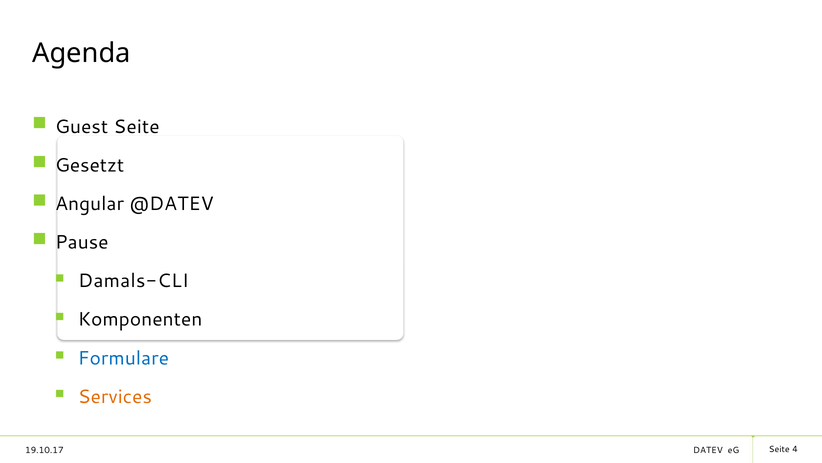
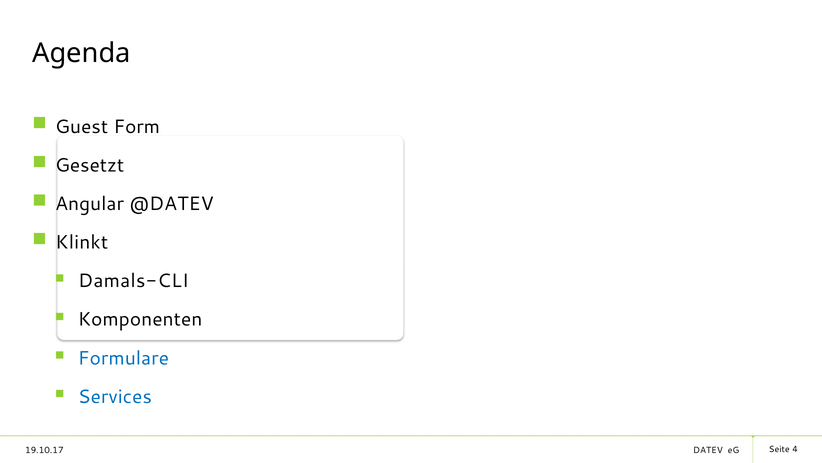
Guest Seite: Seite -> Form (137, 127)
Pause: Pause -> Klinkt (82, 242)
Services colour: orange -> blue (115, 396)
